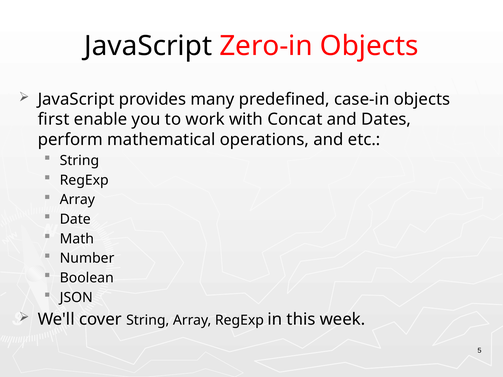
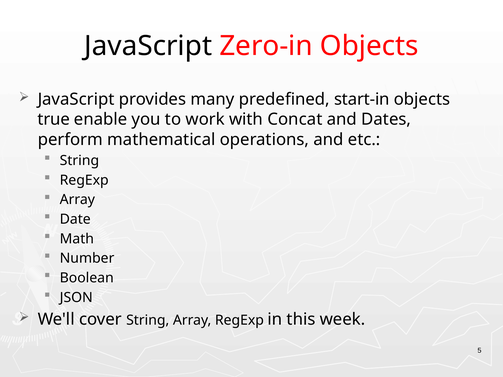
case-in: case-in -> start-in (362, 99)
first: first -> true (54, 120)
